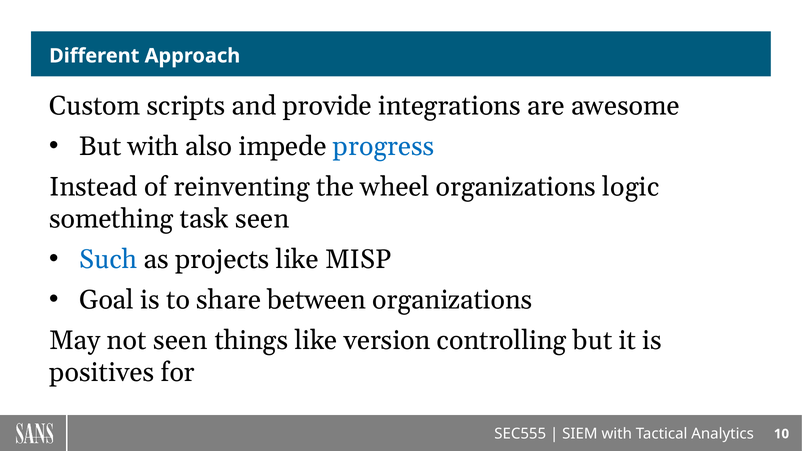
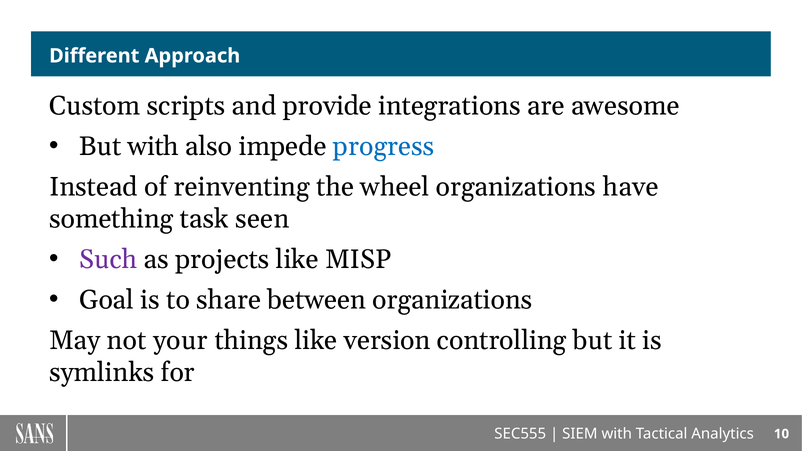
logic: logic -> have (631, 187)
Such colour: blue -> purple (108, 260)
not seen: seen -> your (180, 340)
positives: positives -> symlinks (102, 373)
